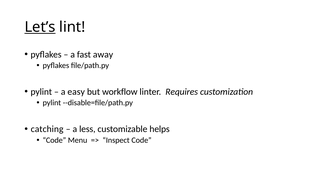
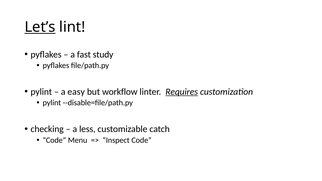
away: away -> study (103, 54)
Requires underline: none -> present (182, 92)
catching: catching -> checking (47, 129)
helps: helps -> catch (160, 129)
